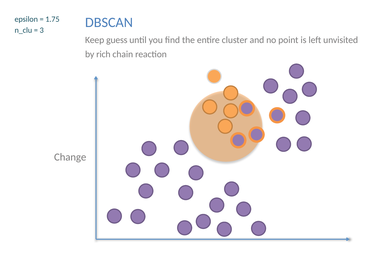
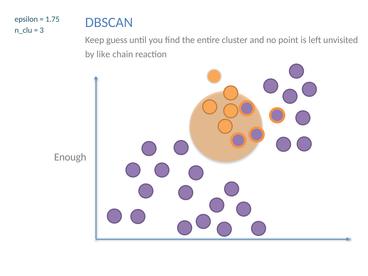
rich: rich -> like (103, 54)
Change: Change -> Enough (70, 157)
